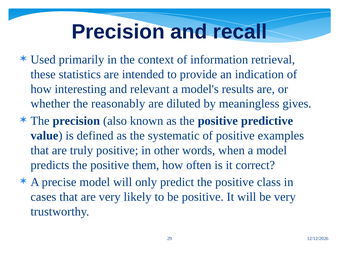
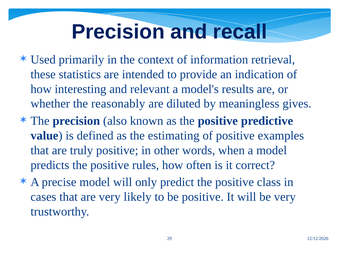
systematic: systematic -> estimating (174, 136)
them: them -> rules (146, 165)
